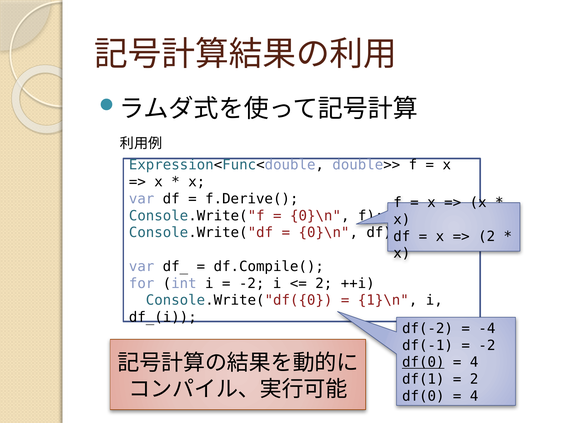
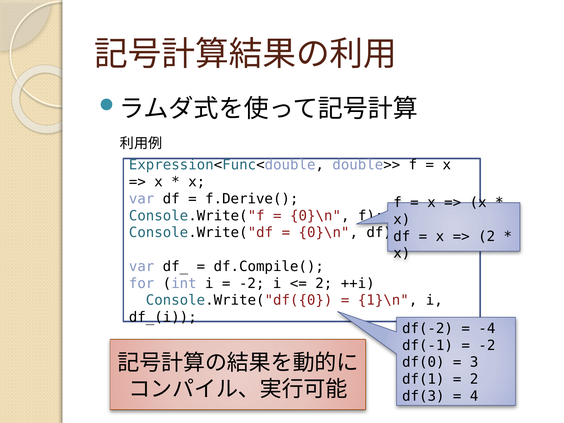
df(0 underline: present -> none (423, 362)
4: 4 -> 3 (474, 362)
df(0: df(0 -> df(3 (423, 396)
